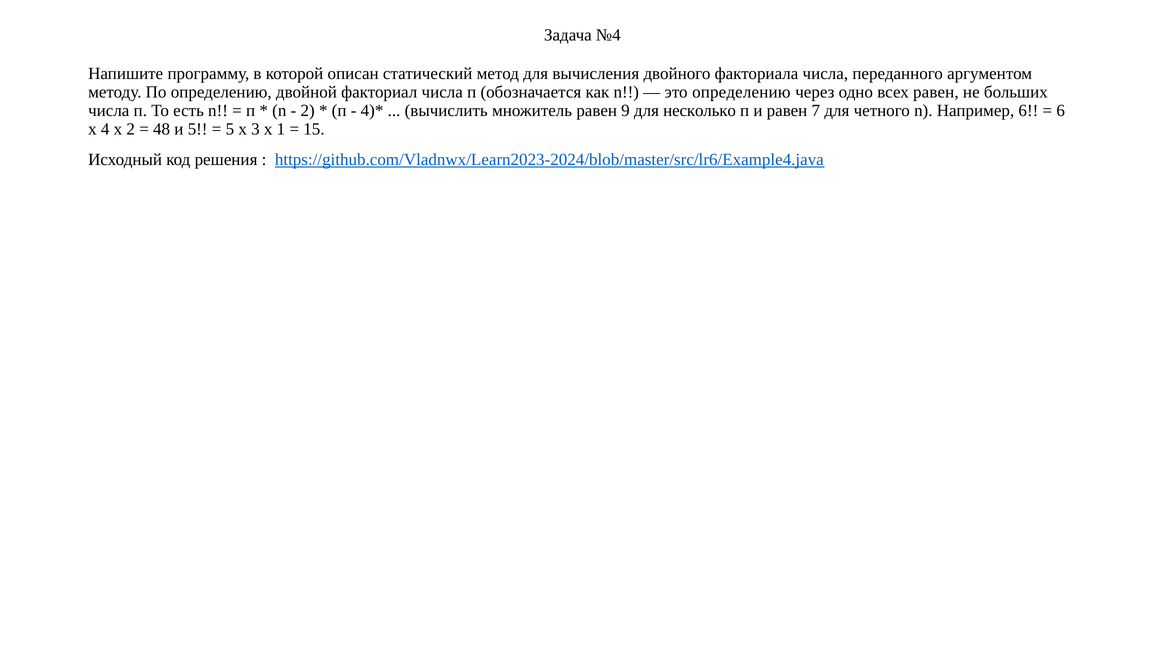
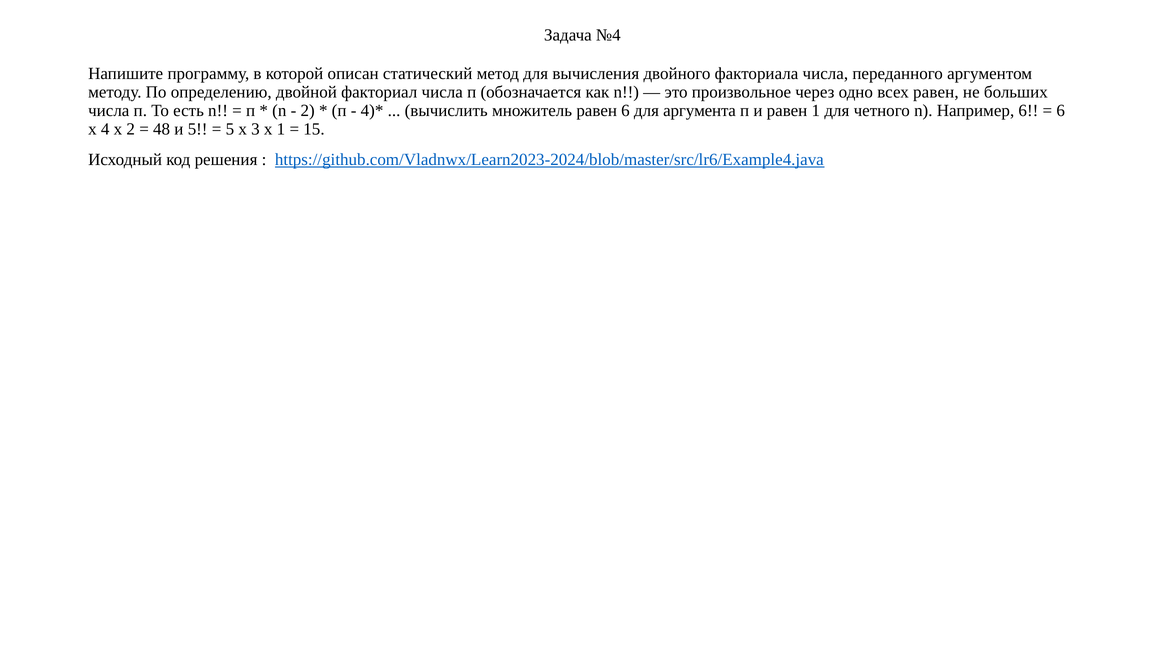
это определению: определению -> произвольное (741, 92)
равен 9: 9 -> 6 (625, 110)
несколько: несколько -> аргумента (700, 110)
равен 7: 7 -> 1 (816, 110)
